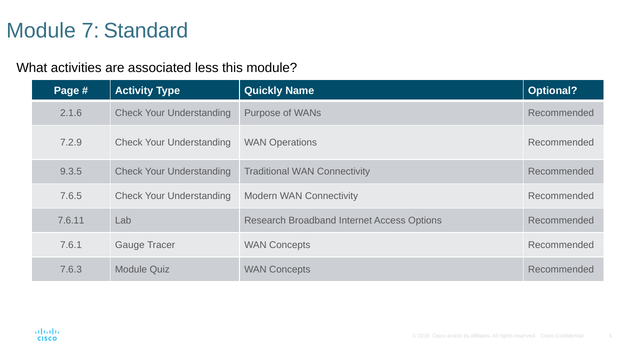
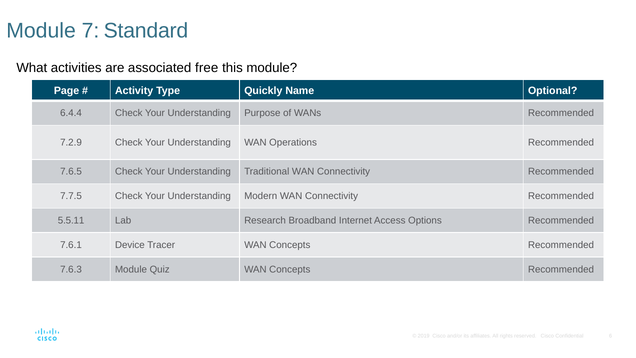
less: less -> free (207, 68)
2.1.6: 2.1.6 -> 6.4.4 (71, 113)
9.3.5: 9.3.5 -> 7.6.5 (71, 172)
7.6.5: 7.6.5 -> 7.7.5 (71, 196)
7.6.11: 7.6.11 -> 5.5.11 (71, 220)
Gauge: Gauge -> Device (130, 245)
